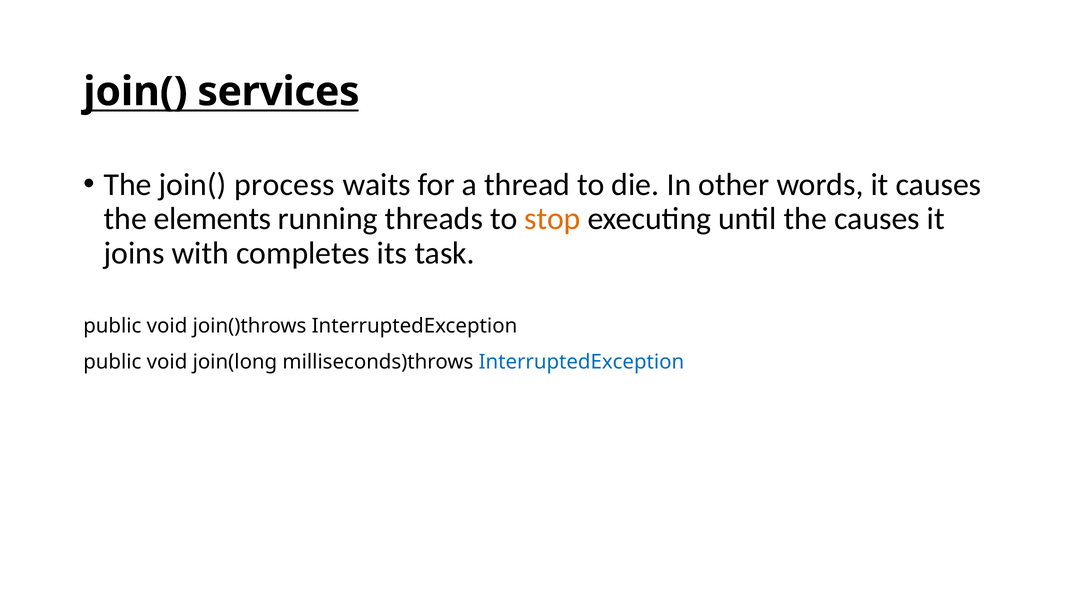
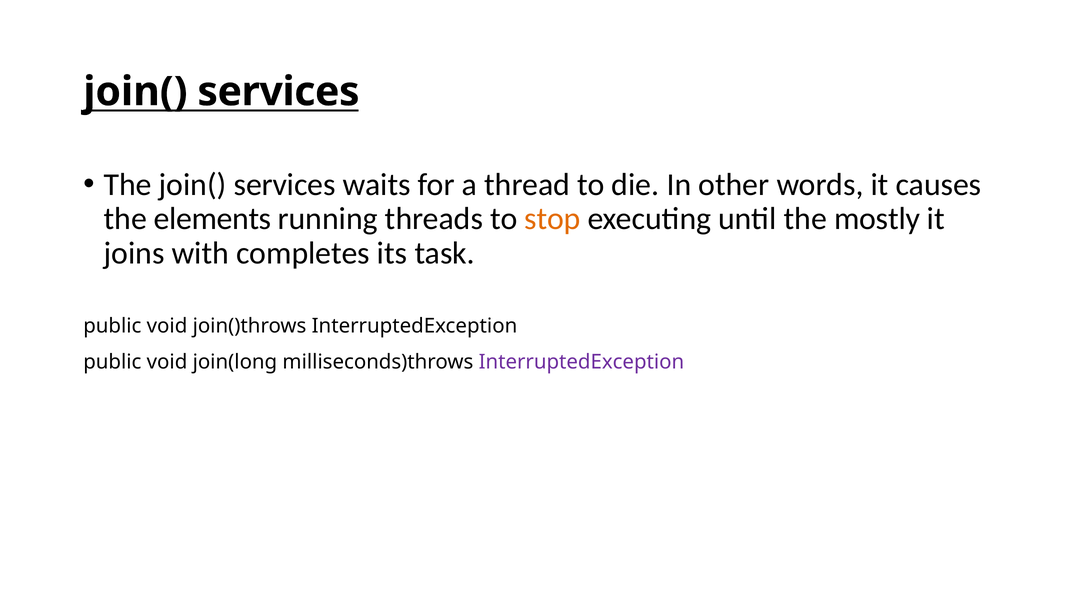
The join( process: process -> services (285, 185)
the causes: causes -> mostly (877, 219)
InterruptedException colour: blue -> purple (581, 362)
